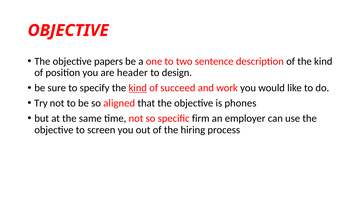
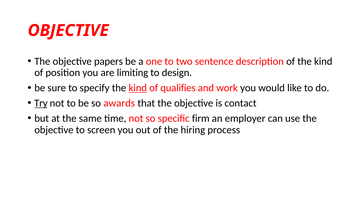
header: header -> limiting (132, 73)
succeed: succeed -> qualifies (178, 88)
Try underline: none -> present (41, 103)
aligned: aligned -> awards (119, 103)
phones: phones -> contact (240, 103)
